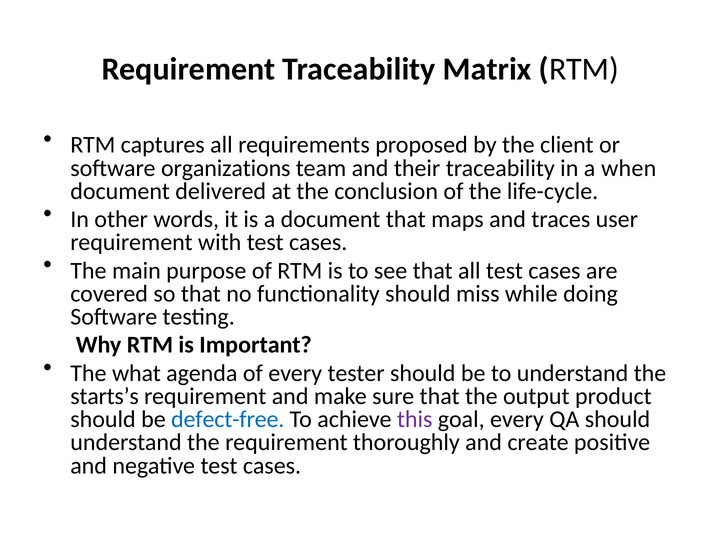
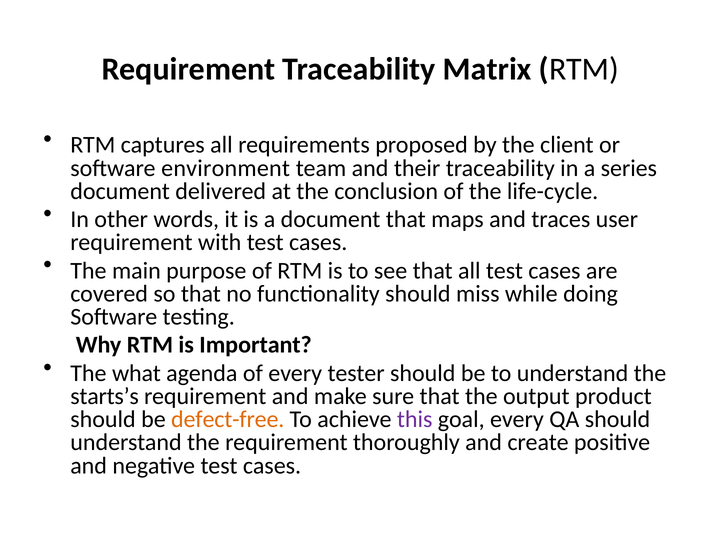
organizations: organizations -> environment (226, 168)
when: when -> series (629, 168)
defect-free colour: blue -> orange (228, 419)
